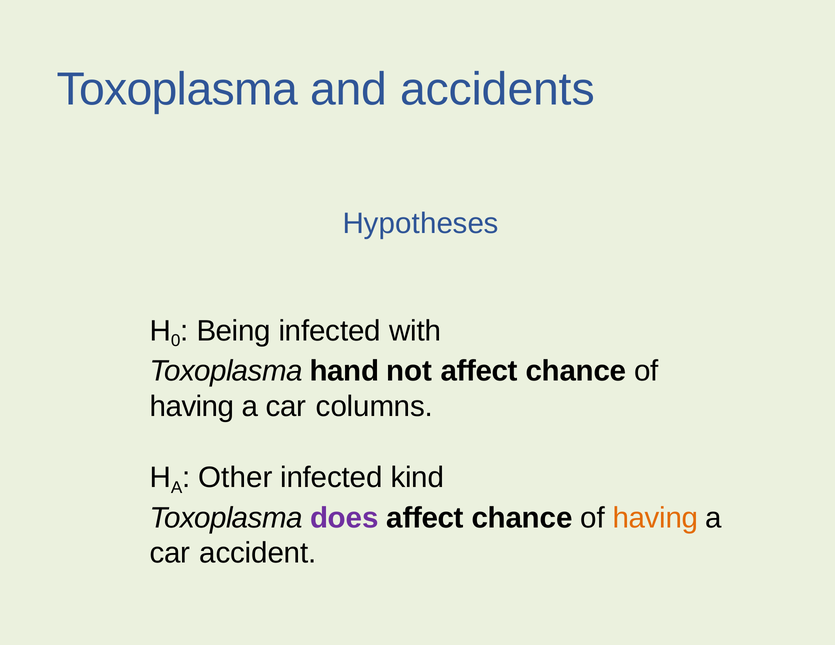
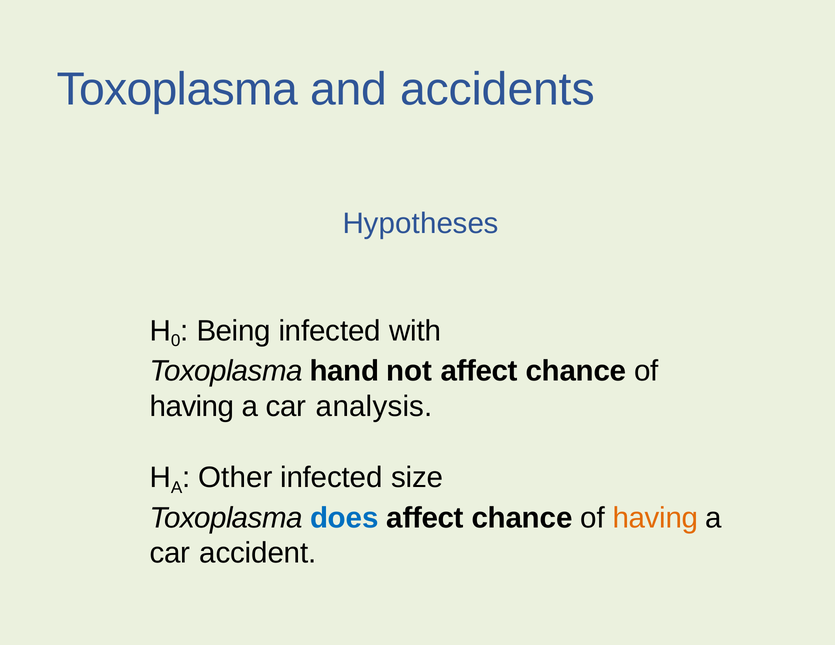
columns: columns -> analysis (374, 407)
kind: kind -> size (417, 478)
does colour: purple -> blue (344, 518)
